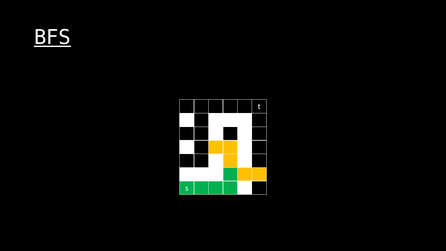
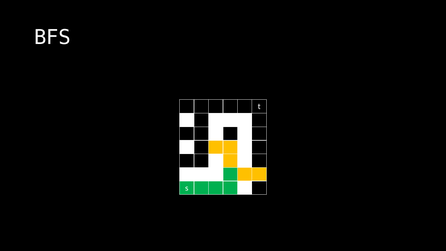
BFS underline: present -> none (52, 37)
